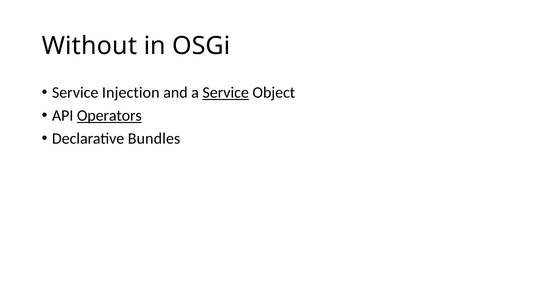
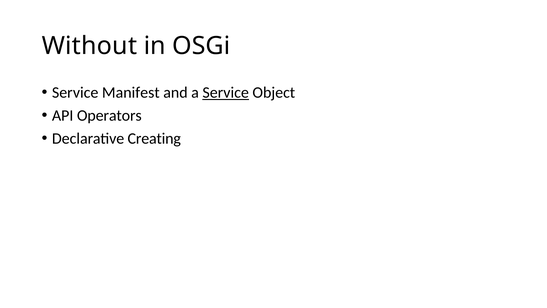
Injection: Injection -> Manifest (131, 92)
Operators underline: present -> none (109, 115)
Bundles: Bundles -> Creating (154, 138)
